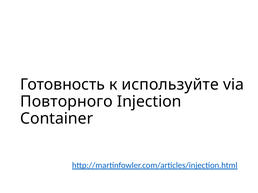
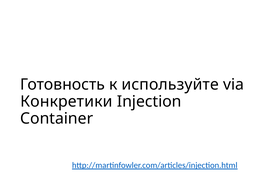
Повторного: Повторного -> Конкретики (66, 102)
